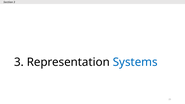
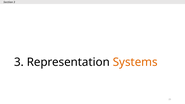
Systems colour: blue -> orange (135, 62)
